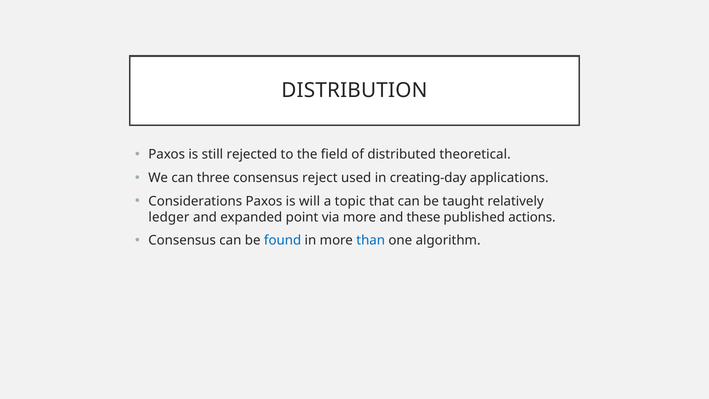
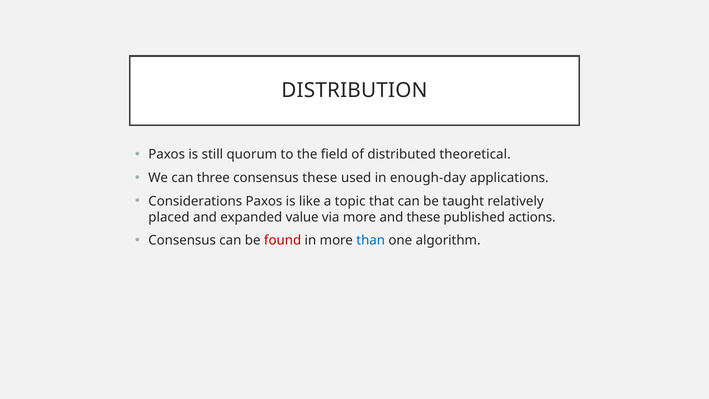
rejected: rejected -> quorum (252, 154)
consensus reject: reject -> these (320, 178)
creating-day: creating-day -> enough-day (428, 178)
will: will -> like (310, 201)
ledger: ledger -> placed (169, 217)
point: point -> value (302, 217)
found colour: blue -> red (283, 240)
